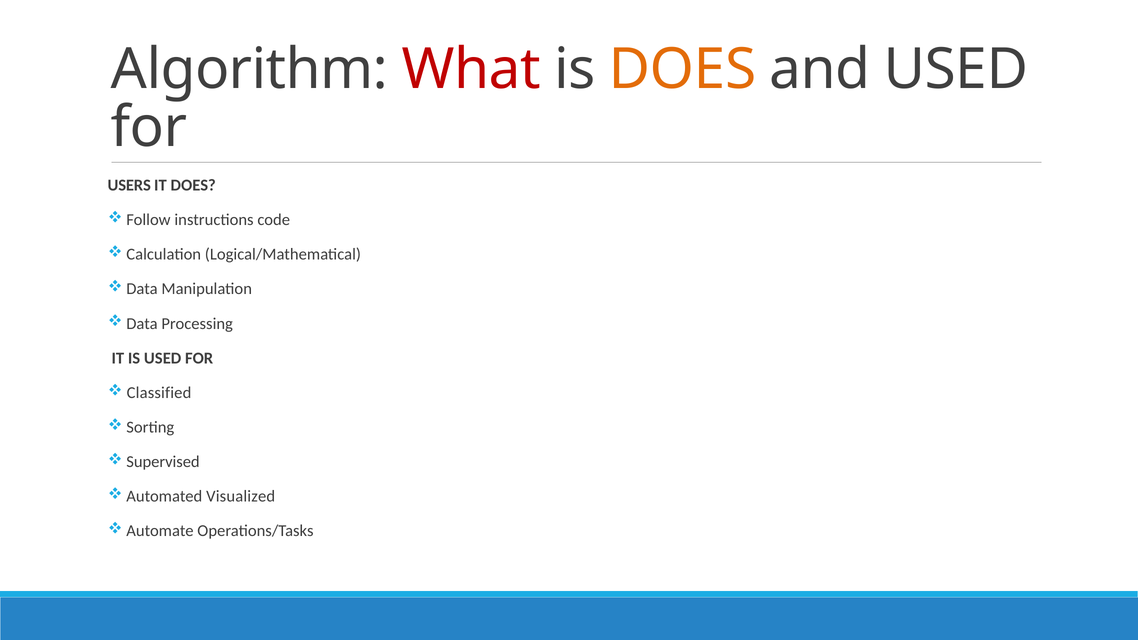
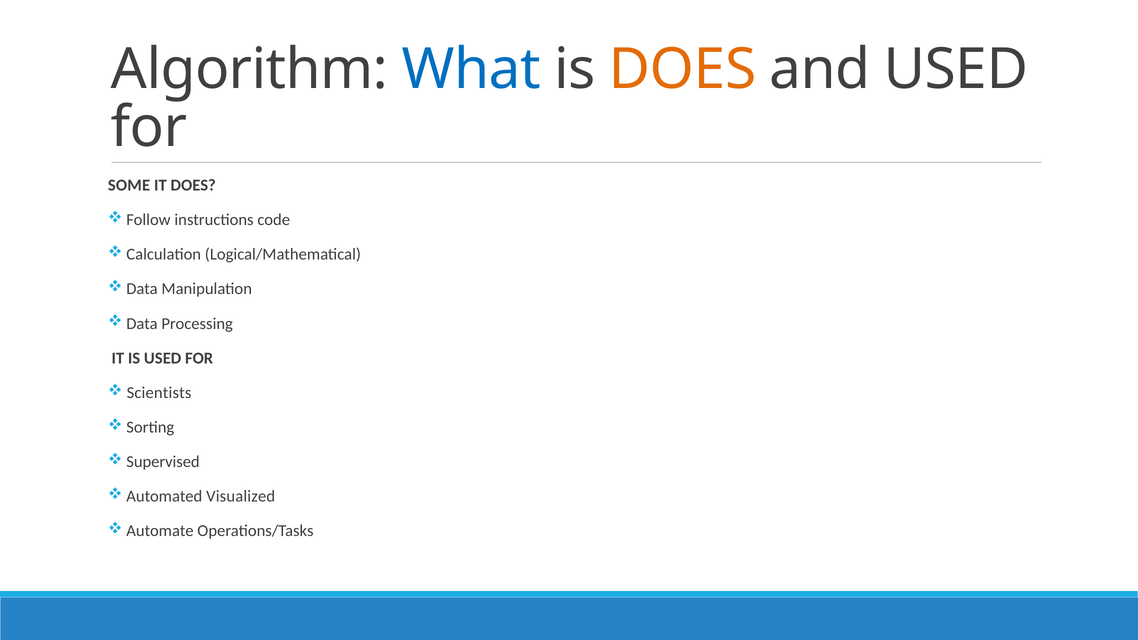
What colour: red -> blue (471, 69)
USERS: USERS -> SOME (129, 185)
Classified: Classified -> Scientists (159, 393)
